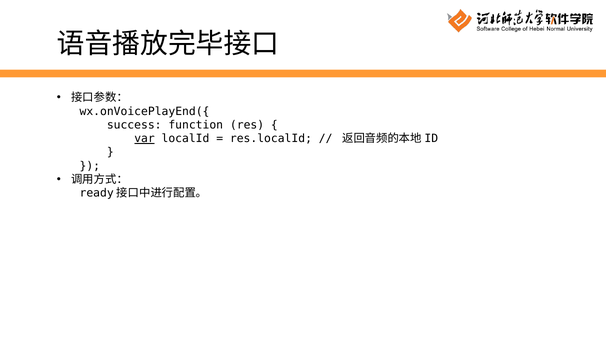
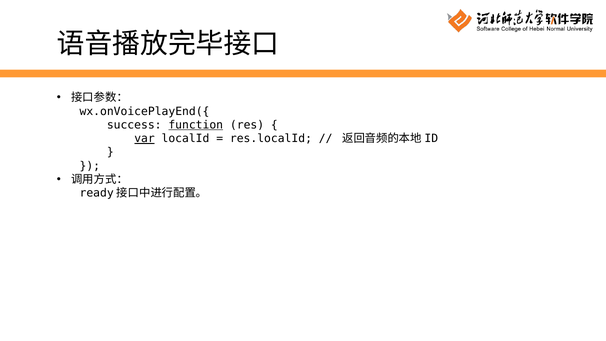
function underline: none -> present (196, 125)
